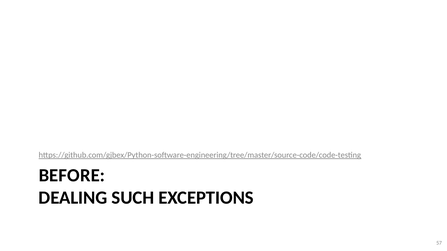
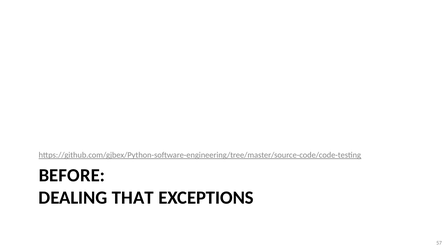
SUCH: SUCH -> THAT (133, 198)
